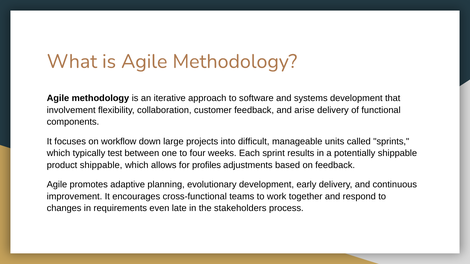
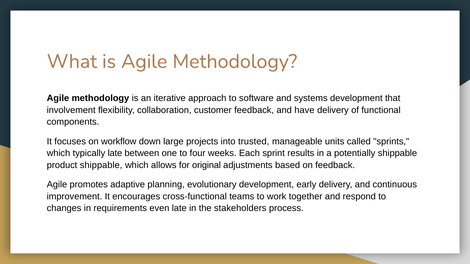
arise: arise -> have (304, 110)
difficult: difficult -> trusted (254, 142)
typically test: test -> late (115, 153)
profiles: profiles -> original (207, 165)
